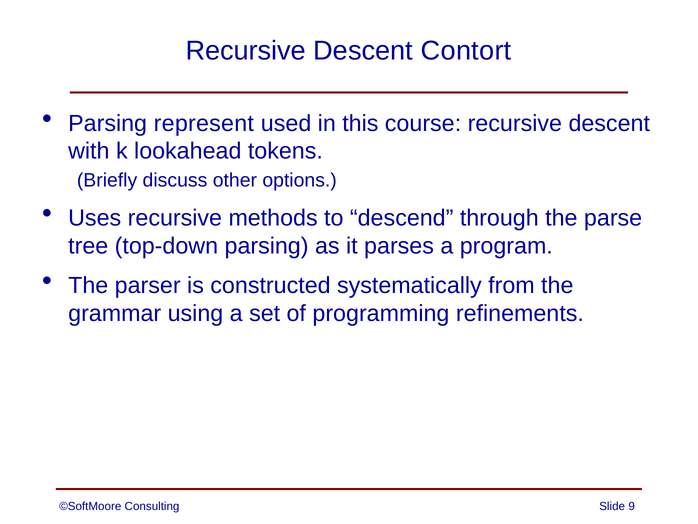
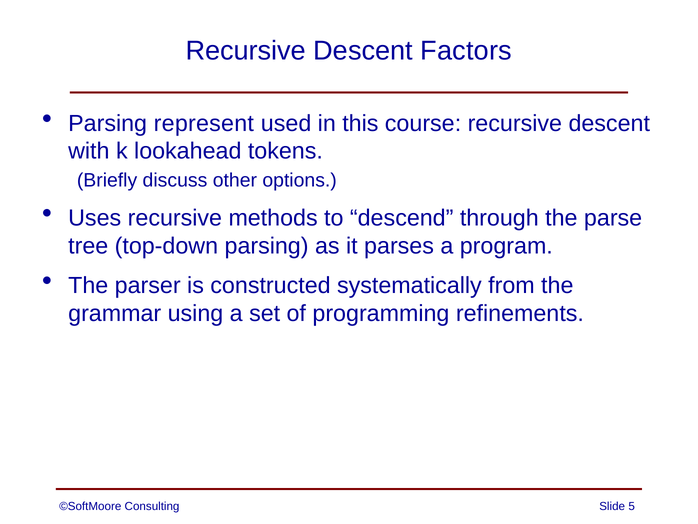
Contort: Contort -> Factors (466, 51)
9: 9 -> 5 (632, 506)
